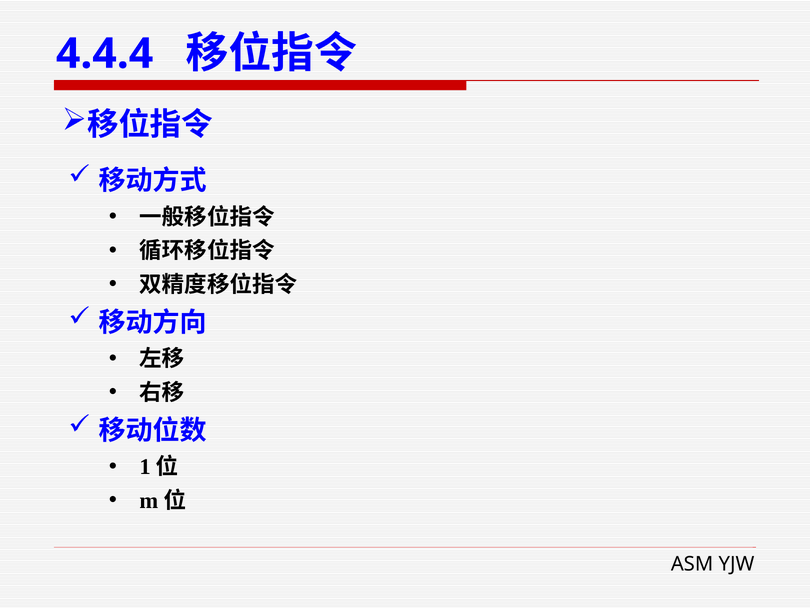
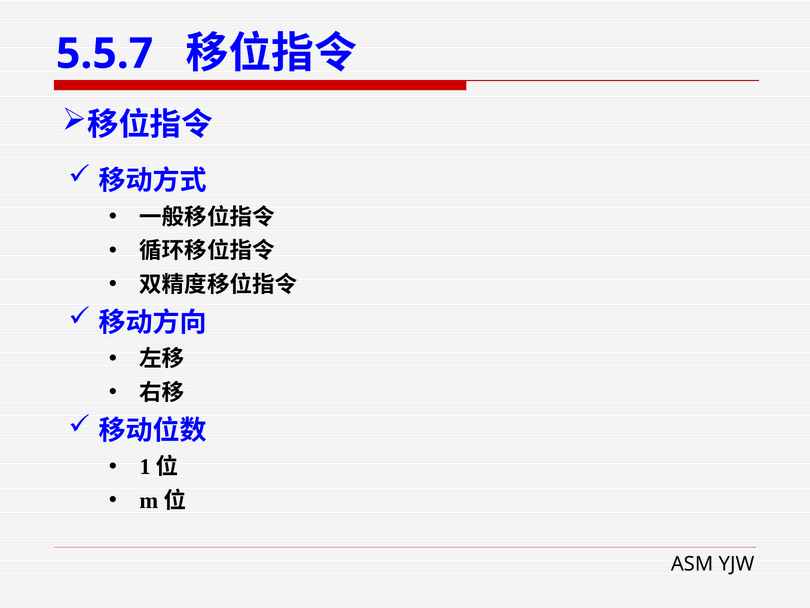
4.4.4: 4.4.4 -> 5.5.7 (105, 54)
